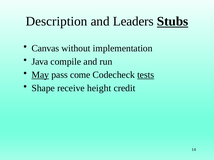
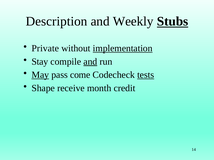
Leaders: Leaders -> Weekly (133, 21)
Canvas: Canvas -> Private (45, 48)
implementation underline: none -> present (123, 48)
Java: Java -> Stay (40, 62)
and underline: none -> present (90, 62)
height: height -> month (99, 88)
